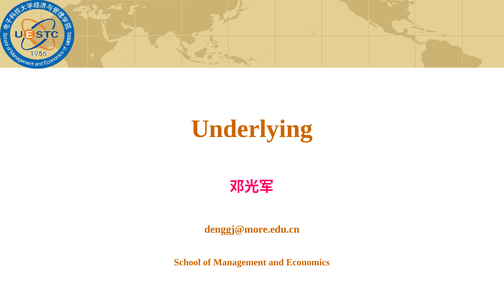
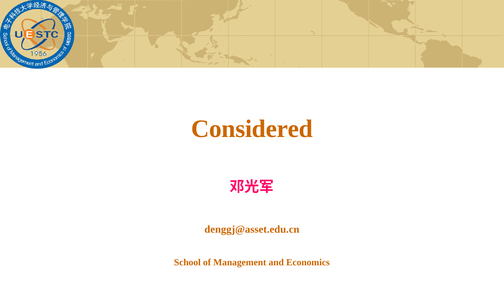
Underlying: Underlying -> Considered (252, 129)
denggj@more.edu.cn: denggj@more.edu.cn -> denggj@asset.edu.cn (252, 230)
